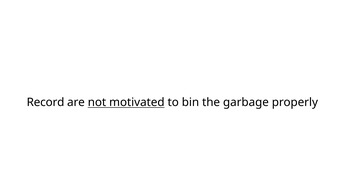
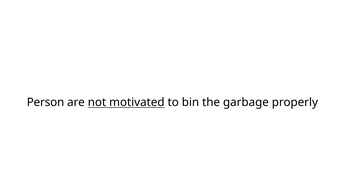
Record: Record -> Person (46, 102)
